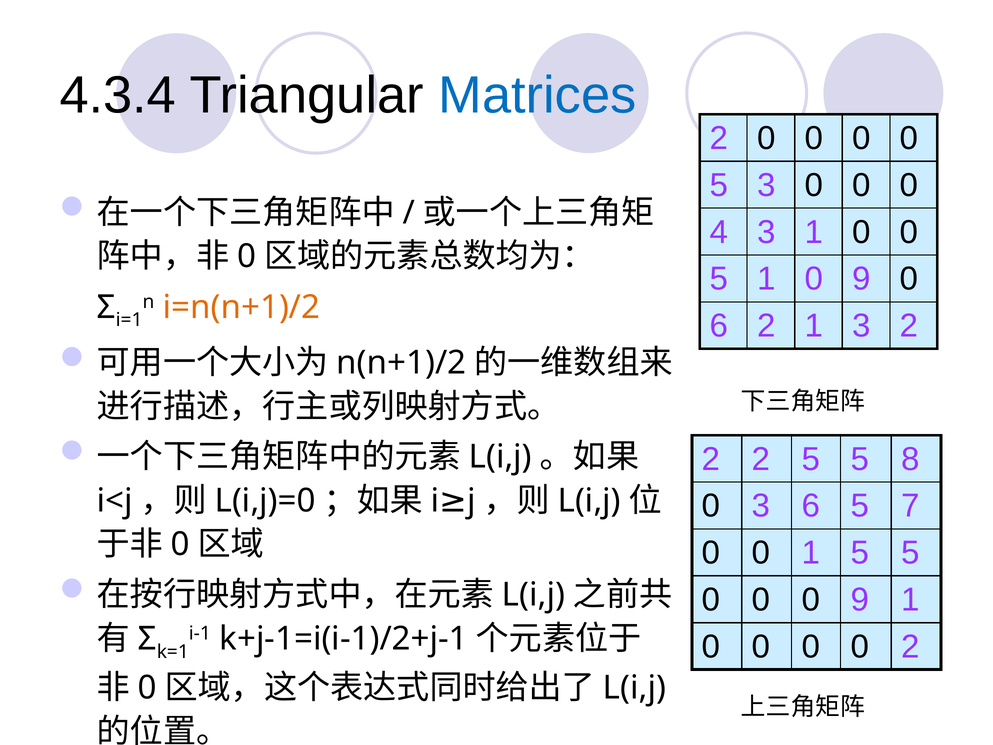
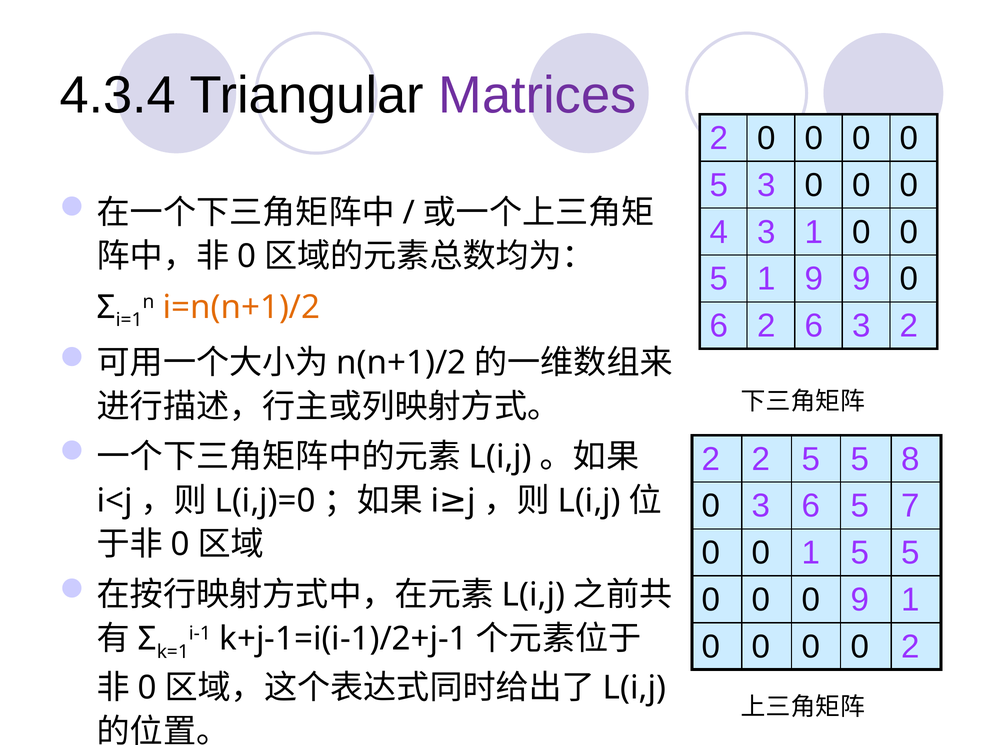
Matrices colour: blue -> purple (537, 96)
5 1 0: 0 -> 9 (814, 279)
2 1: 1 -> 6 (814, 326)
